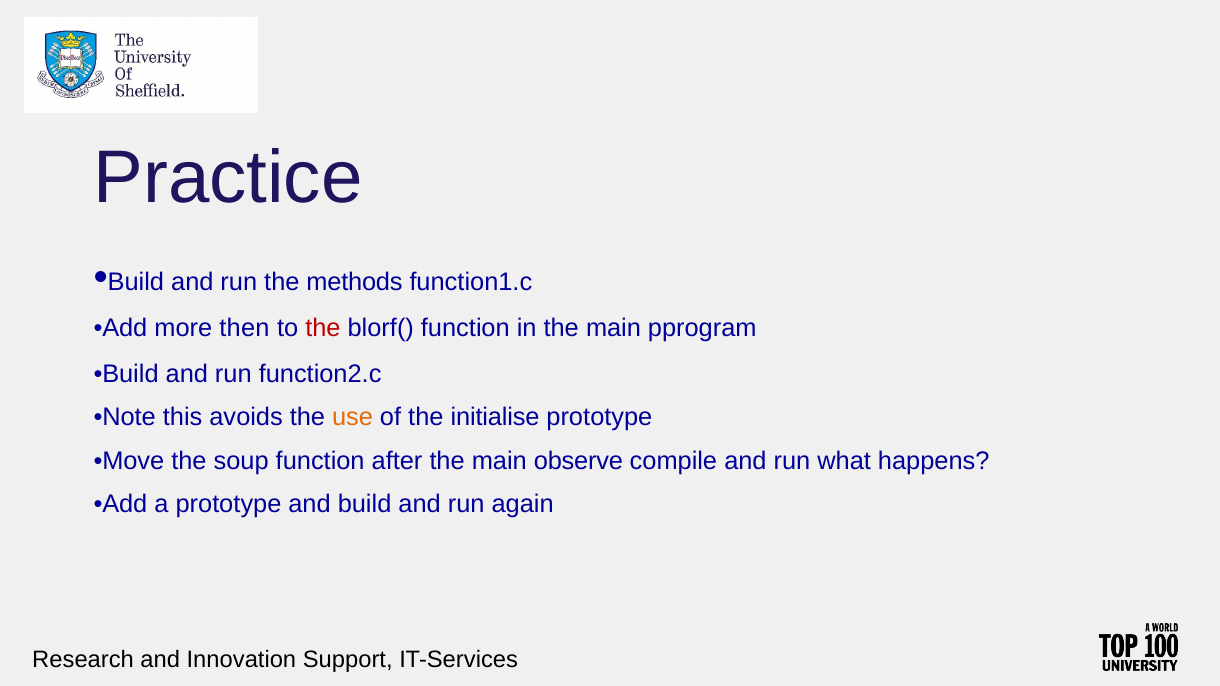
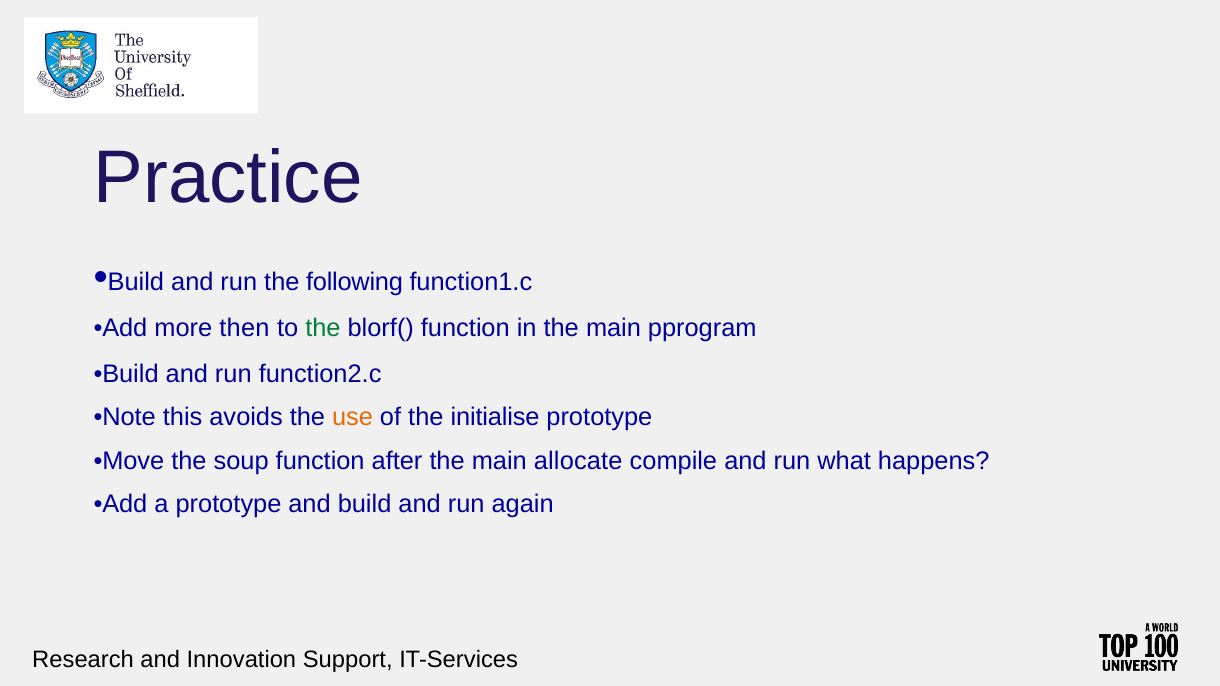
methods: methods -> following (355, 282)
the colour: red -> green (323, 329)
observe: observe -> allocate (578, 461)
